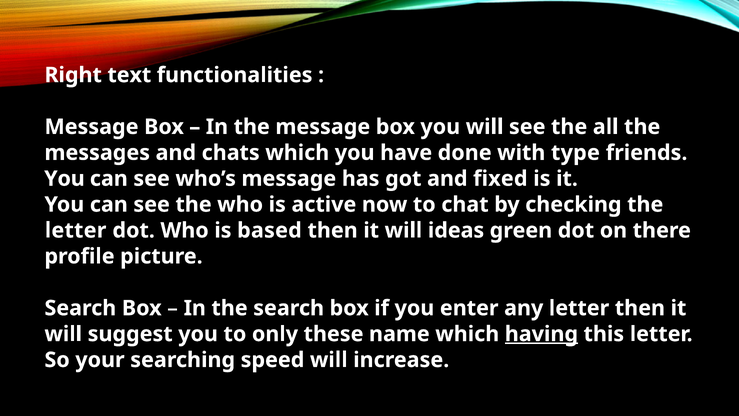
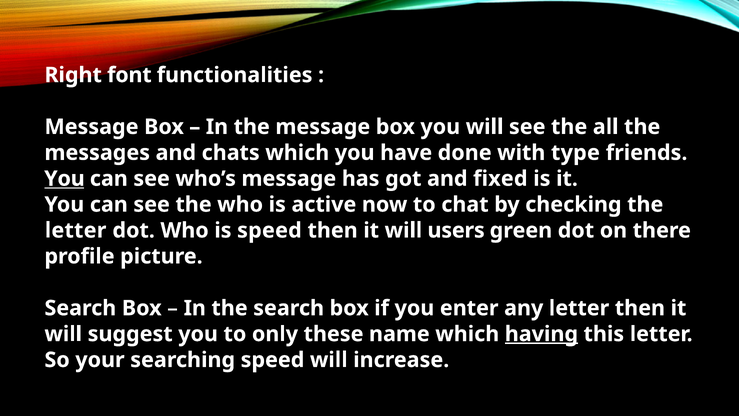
text: text -> font (129, 75)
You underline: none -> present (64, 179)
is based: based -> speed (269, 230)
ideas: ideas -> users (456, 230)
